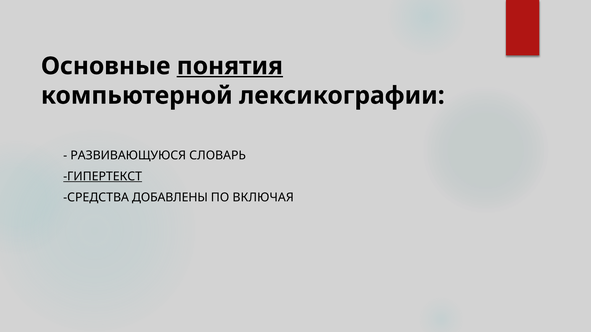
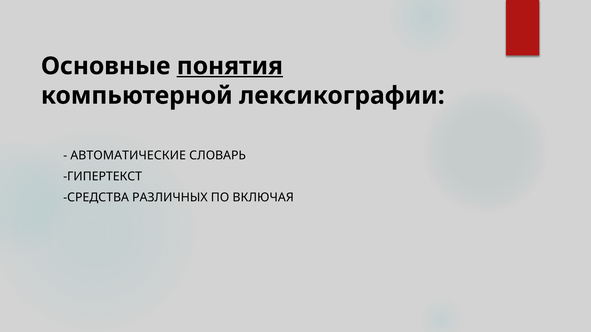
РАЗВИВАЮЩУЮСЯ: РАЗВИВАЮЩУЮСЯ -> АВТОМАТИЧЕСКИЕ (128, 156)
ГИПЕРТЕКСТ underline: present -> none (103, 177)
ДОБАВЛЕНЫ: ДОБАВЛЕНЫ -> РАЗЛИЧНЫХ (170, 198)
